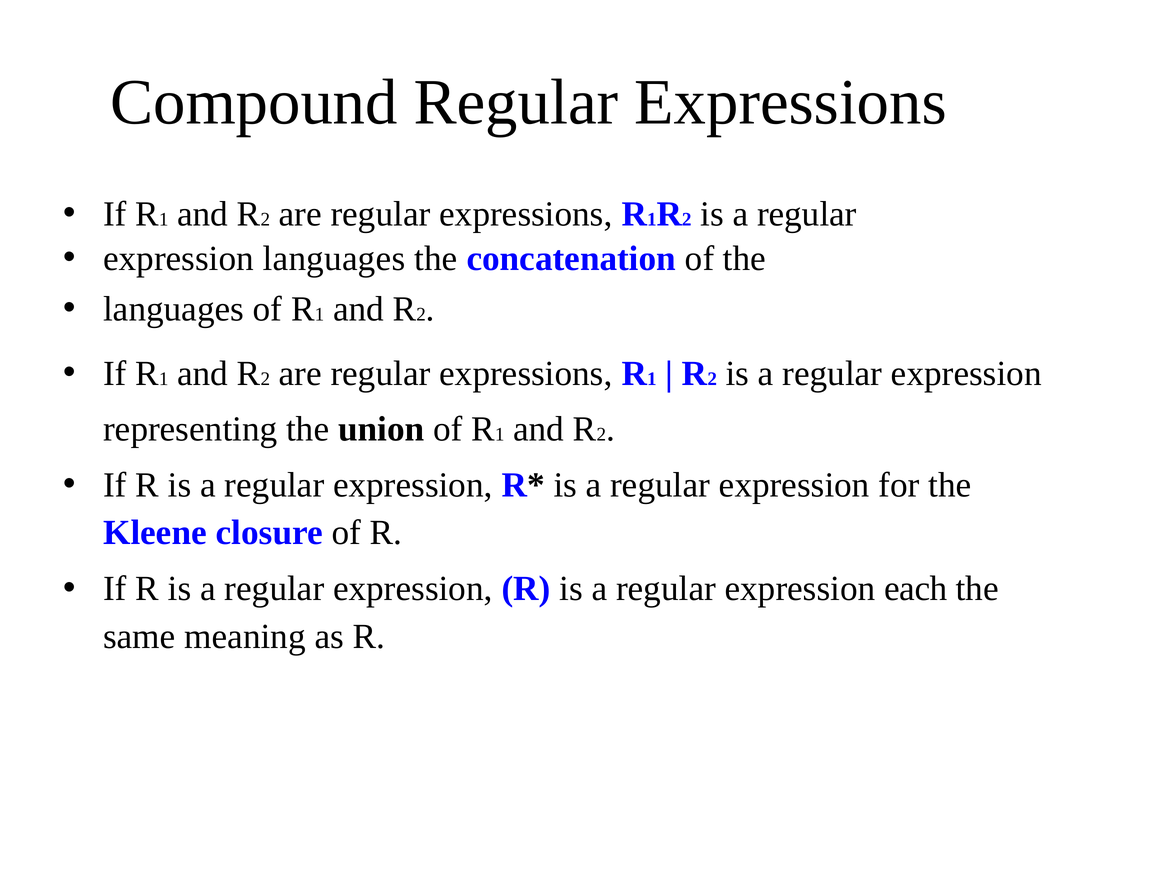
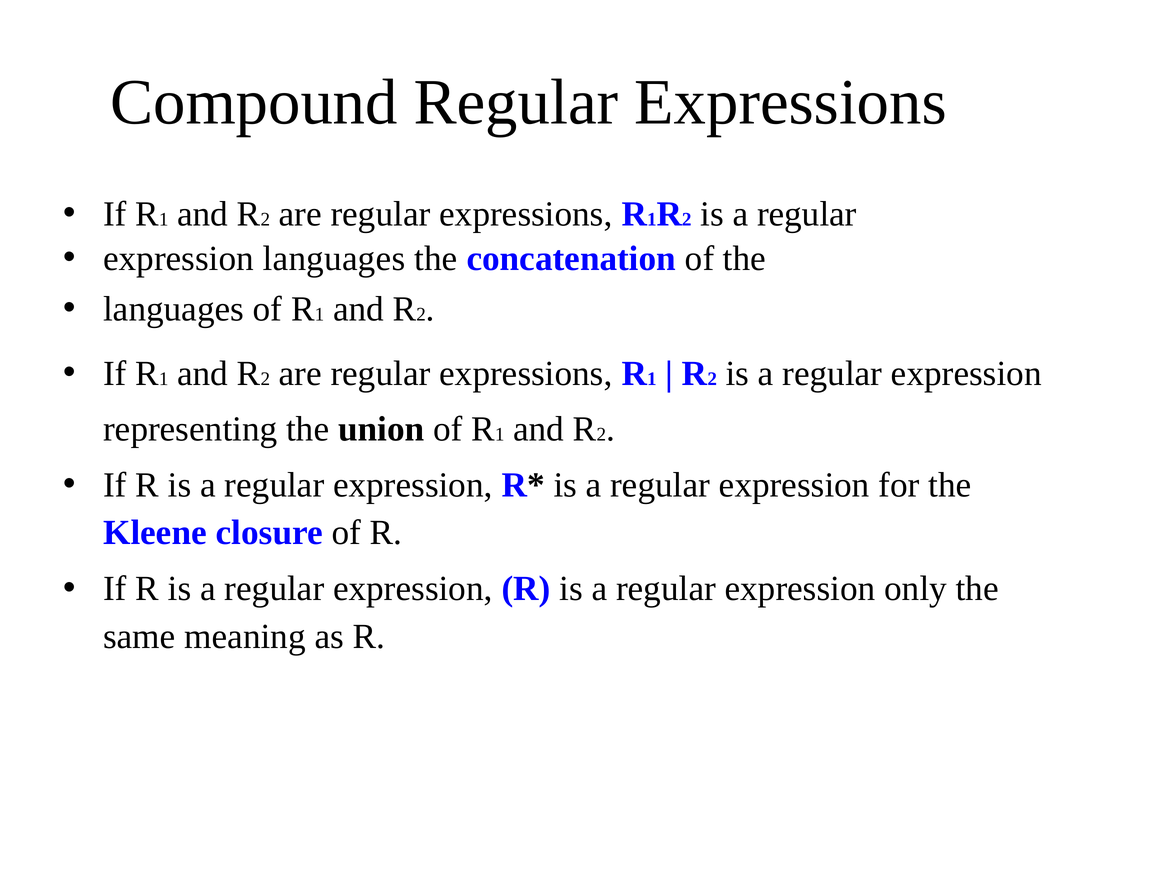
each: each -> only (916, 588)
